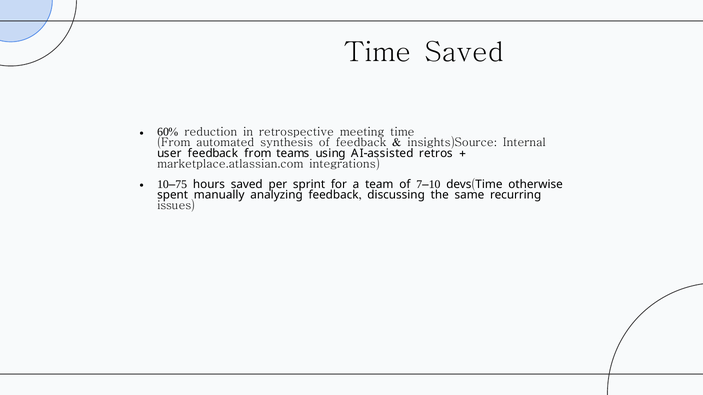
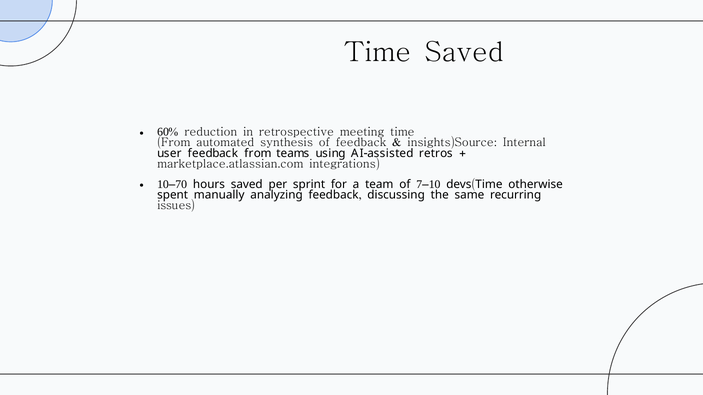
10–75: 10–75 -> 10–70 (172, 184)
